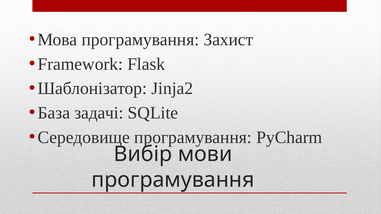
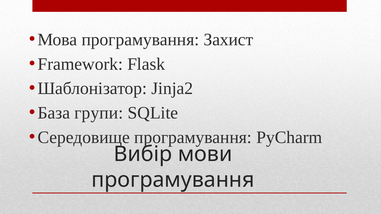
задачі: задачі -> групи (99, 113)
